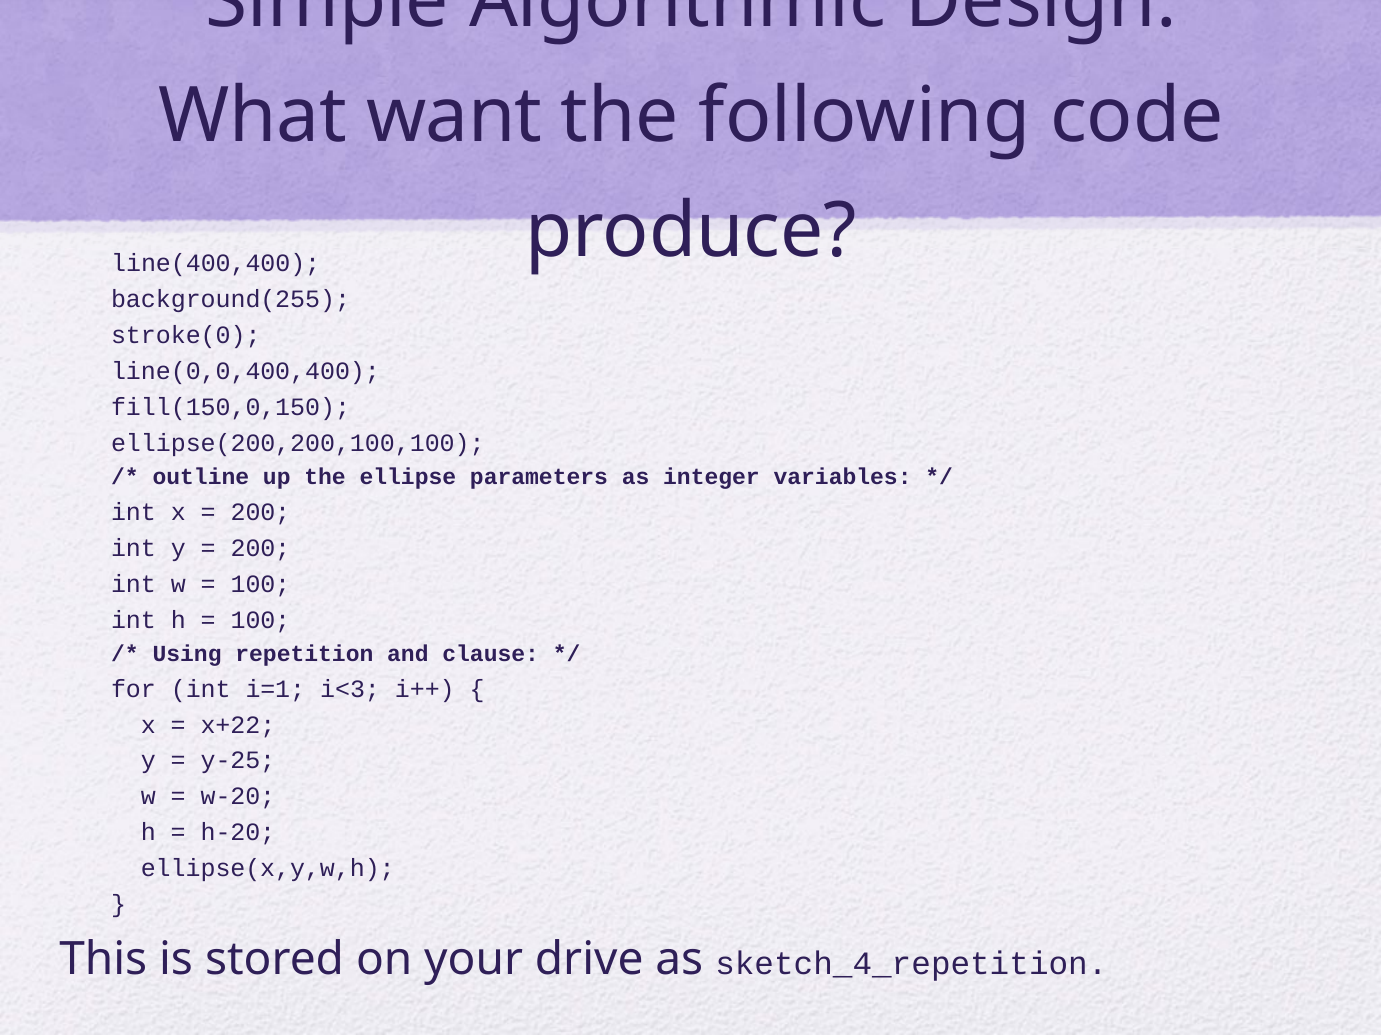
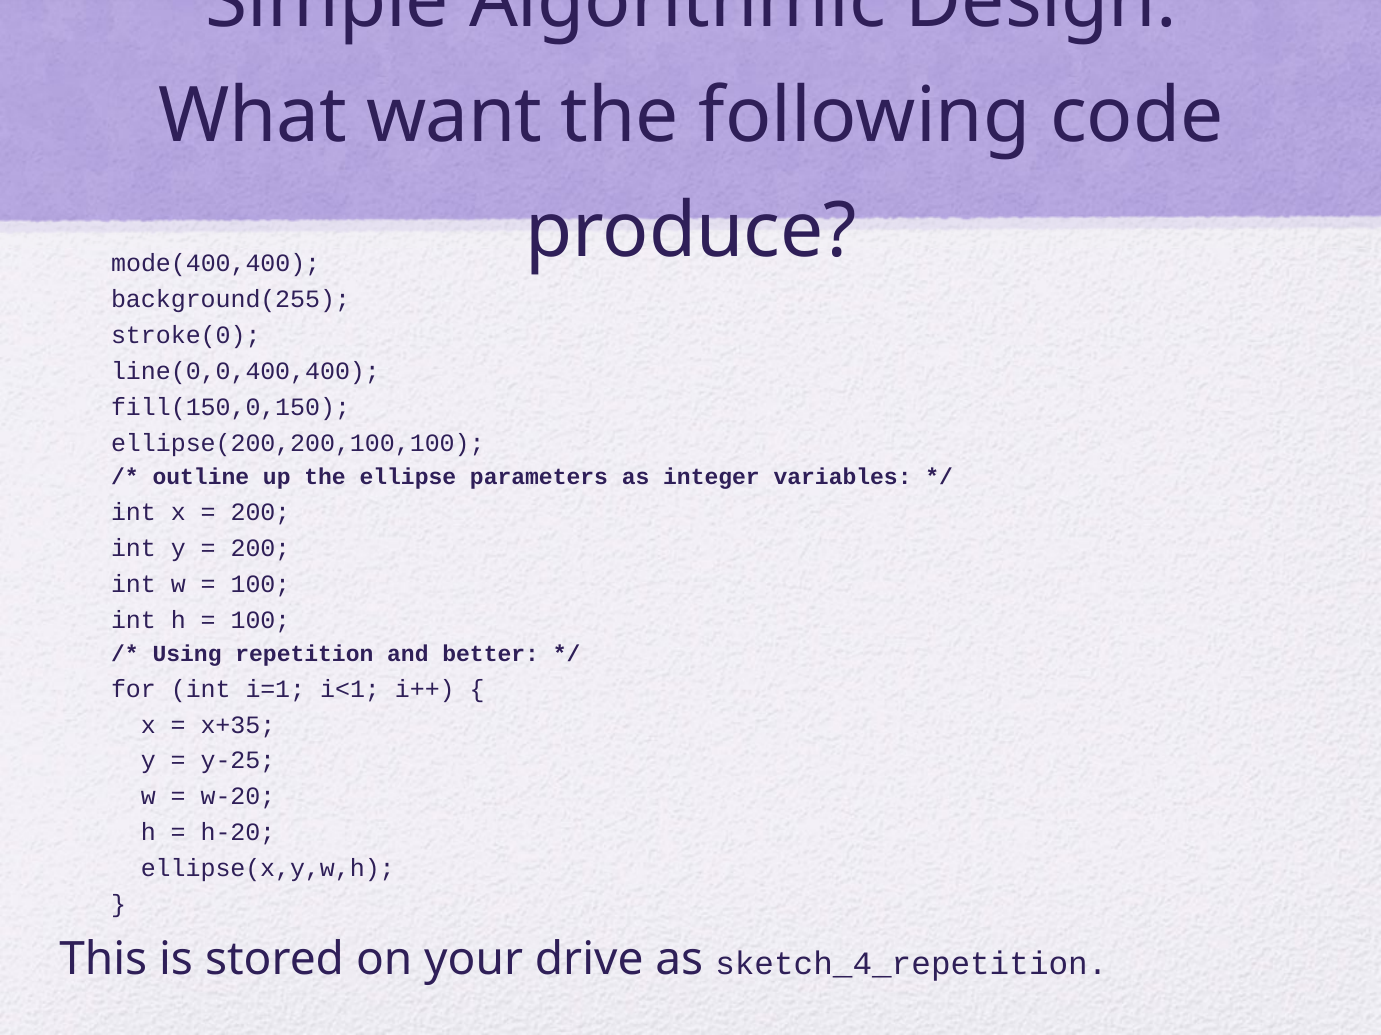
line(400,400: line(400,400 -> mode(400,400 (216, 264)
clause: clause -> better (491, 654)
i<3: i<3 -> i<1 (350, 689)
x+22: x+22 -> x+35 (238, 725)
